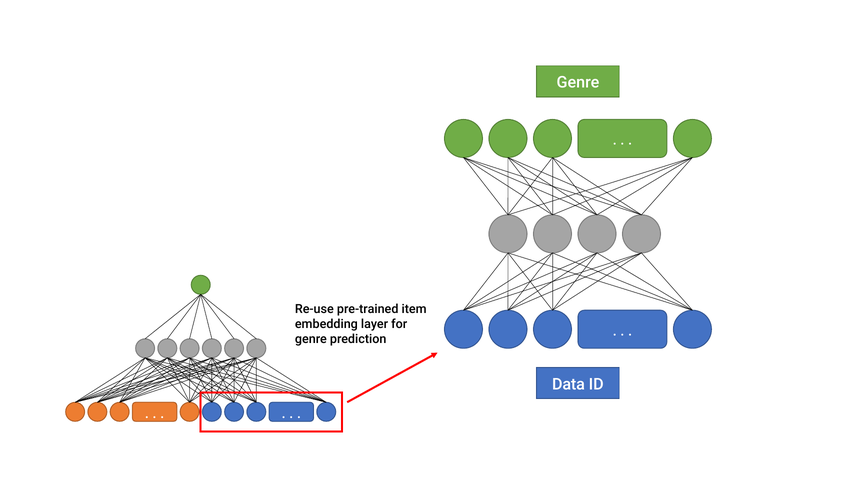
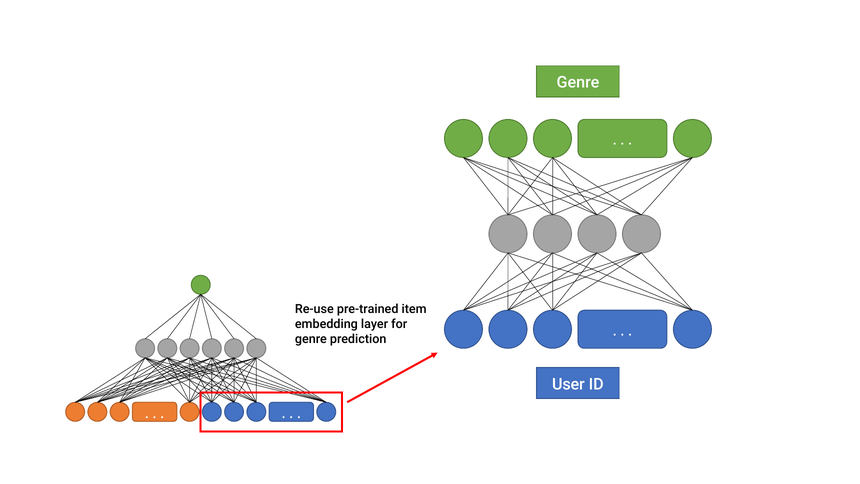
Data: Data -> User (568, 384)
